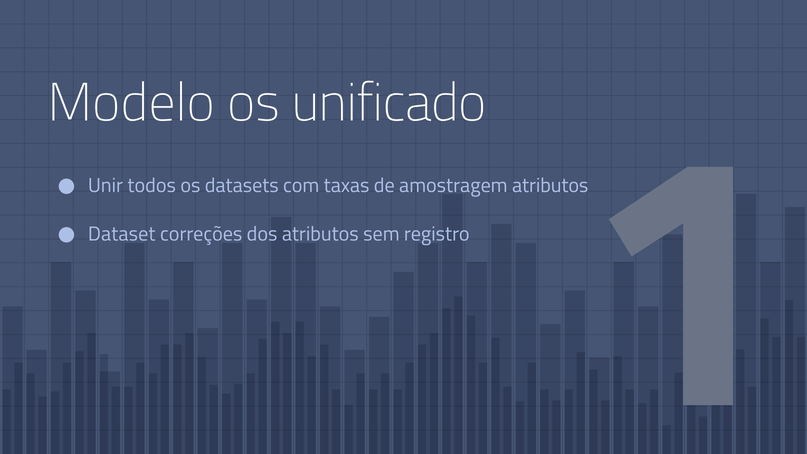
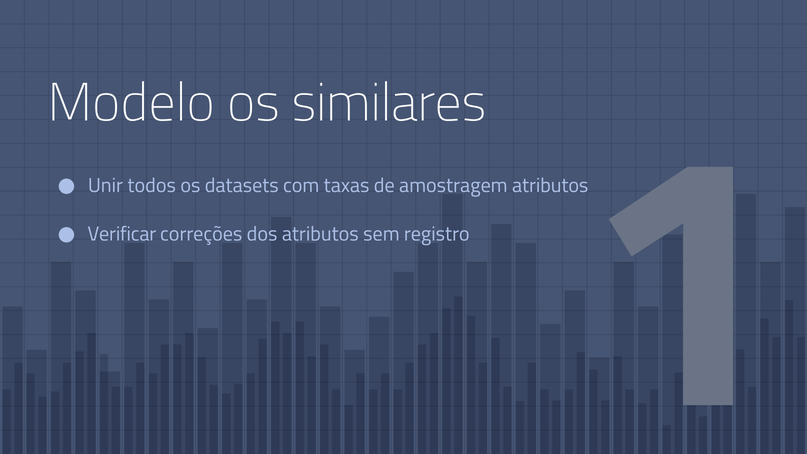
unificado: unificado -> similares (389, 103)
Dataset: Dataset -> Verificar (122, 234)
